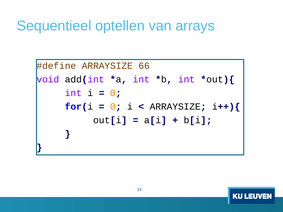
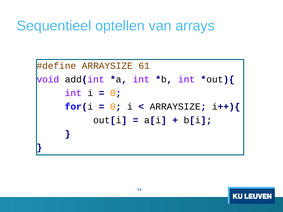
66: 66 -> 61 (144, 66)
